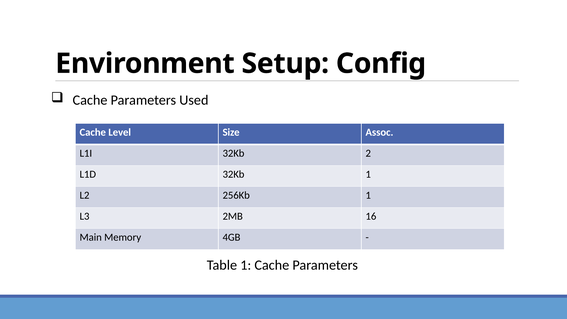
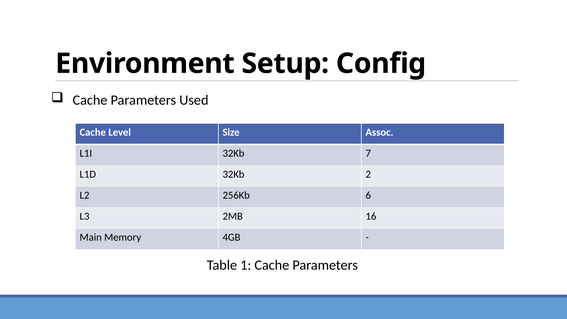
2: 2 -> 7 (368, 153)
32Kb 1: 1 -> 2 (368, 174)
256Kb 1: 1 -> 6 (368, 195)
